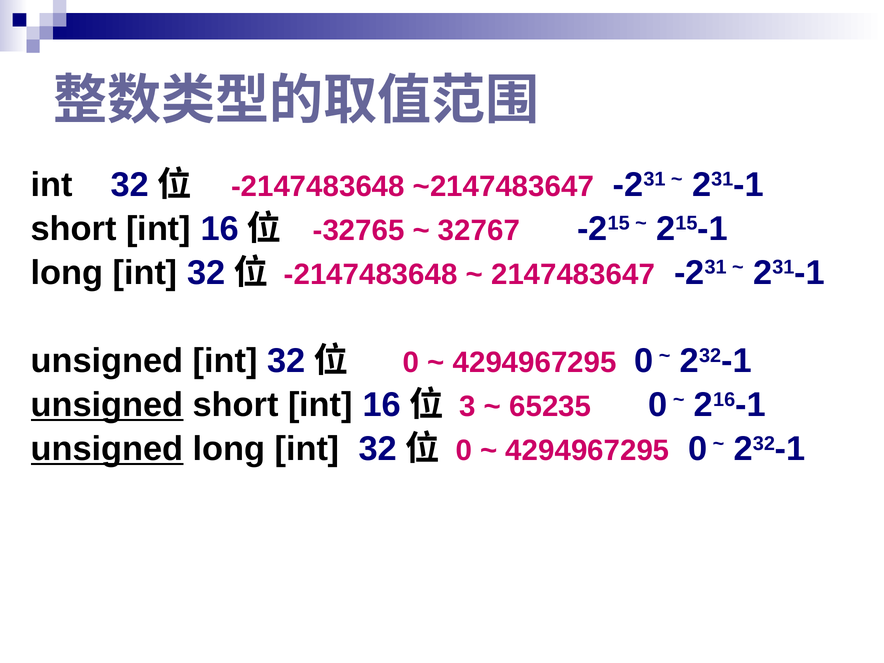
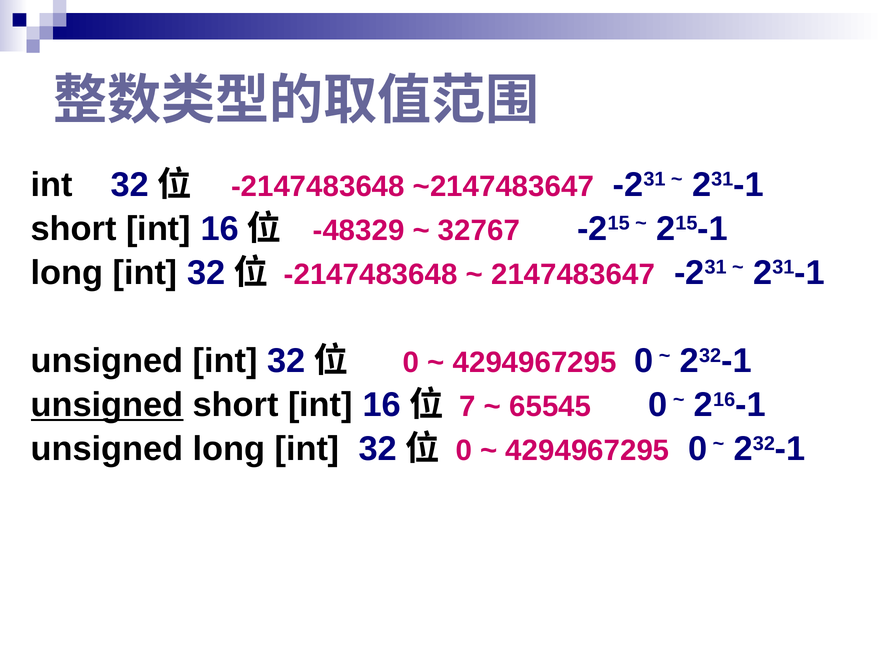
-32765: -32765 -> -48329 (359, 231)
3: 3 -> 7 (468, 407)
65235: 65235 -> 65545 (550, 407)
unsigned underline: present -> none (107, 449)
